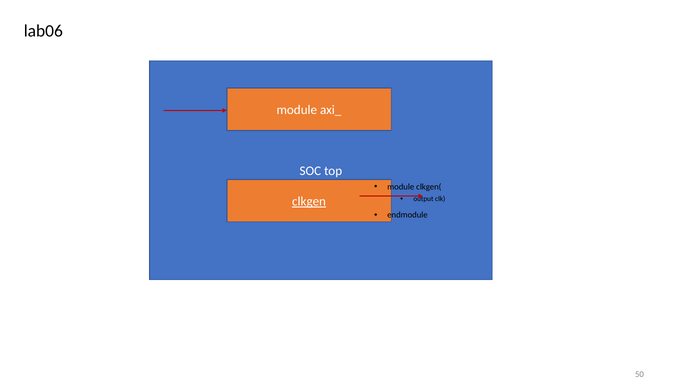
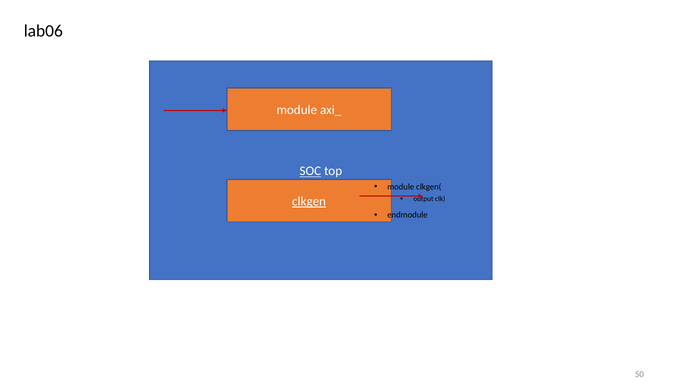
SOC underline: none -> present (310, 171)
